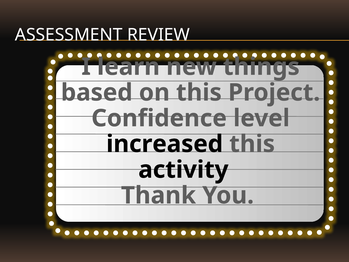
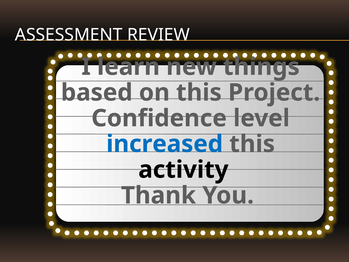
increased colour: black -> blue (165, 144)
